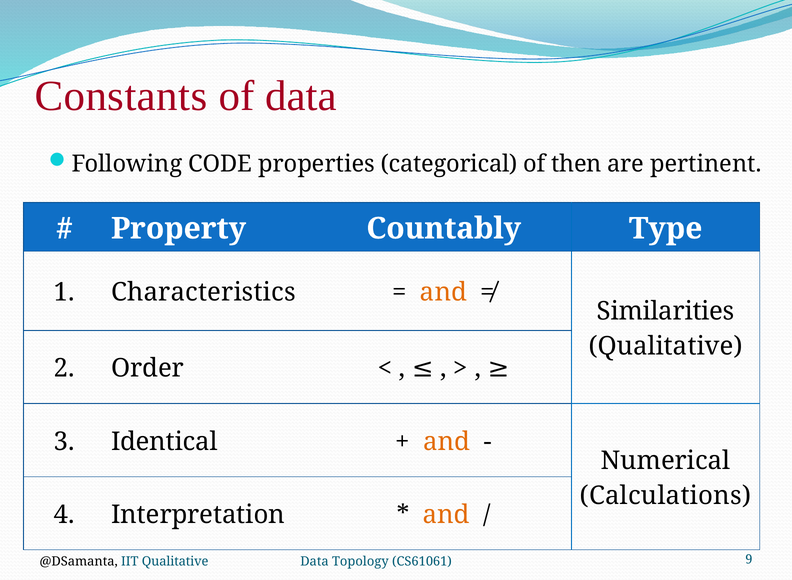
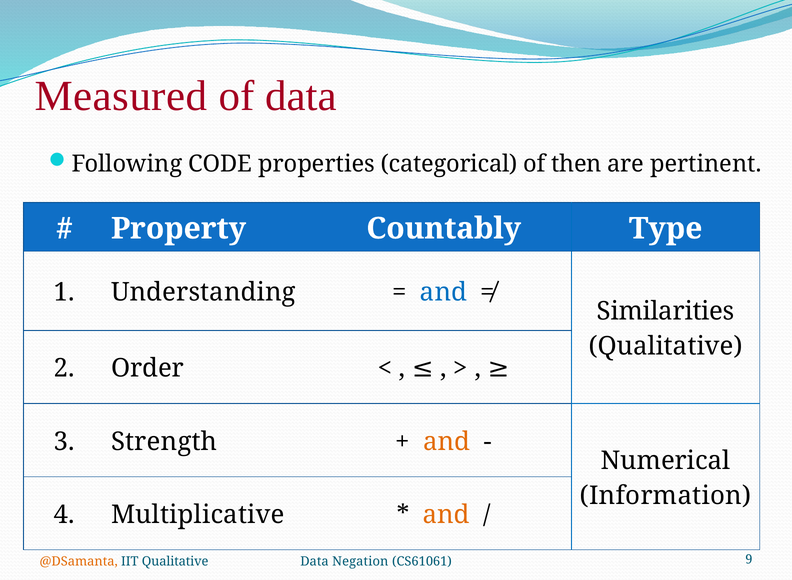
Constants: Constants -> Measured (121, 96)
Characteristics: Characteristics -> Understanding (203, 292)
and colour: orange -> blue (444, 292)
Identical: Identical -> Strength (164, 442)
Calculations: Calculations -> Information (665, 496)
Interpretation: Interpretation -> Multiplicative (198, 515)
@DSamanta colour: black -> orange (79, 562)
Topology: Topology -> Negation (360, 562)
